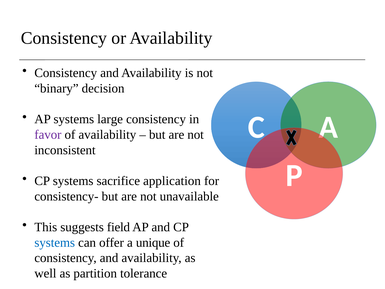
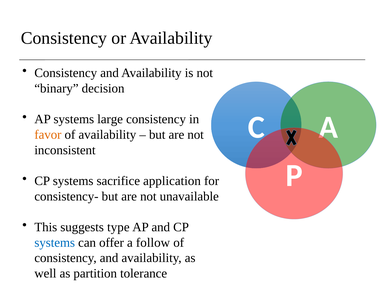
favor colour: purple -> orange (48, 135)
field: field -> type (118, 227)
unique: unique -> follow (153, 242)
